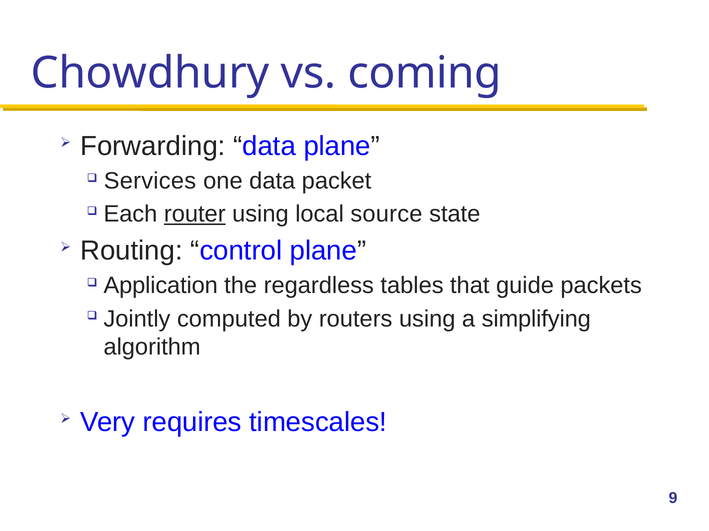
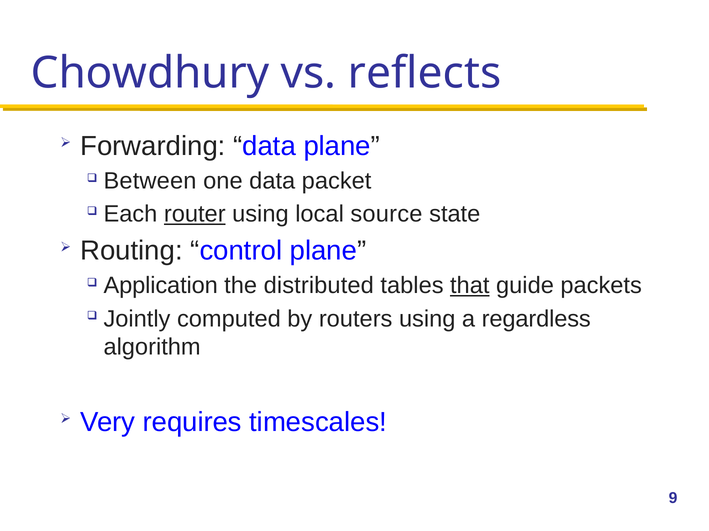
coming: coming -> reflects (424, 73)
Services: Services -> Between (150, 181)
regardless: regardless -> distributed (319, 286)
that underline: none -> present (470, 286)
simplifying: simplifying -> regardless (536, 319)
